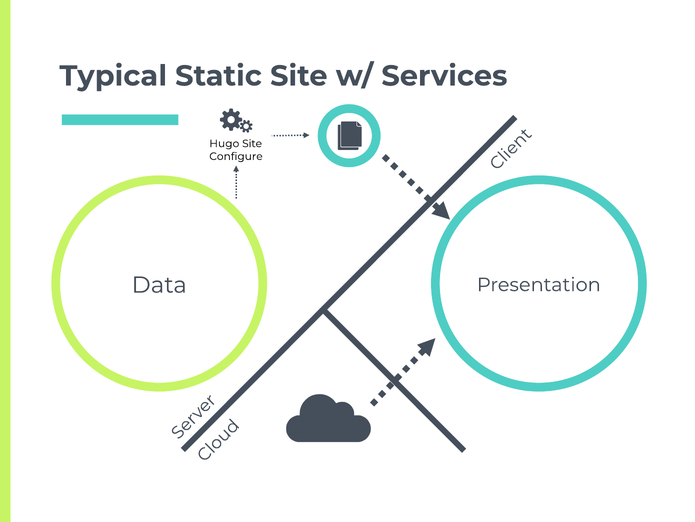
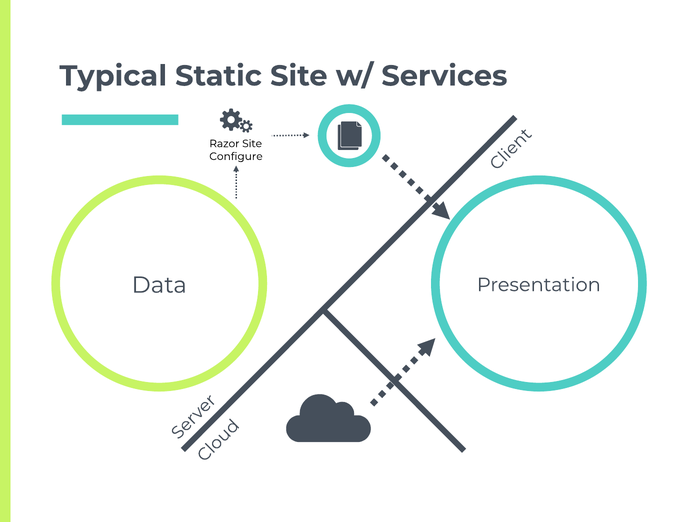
Hugo: Hugo -> Razor (224, 143)
